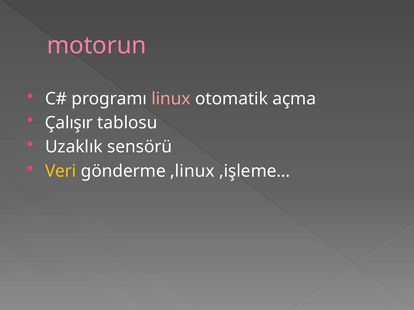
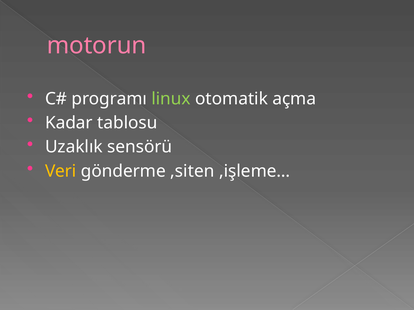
linux colour: pink -> light green (171, 99)
Çalışır: Çalışır -> Kadar (69, 123)
,linux: ,linux -> ,siten (192, 171)
